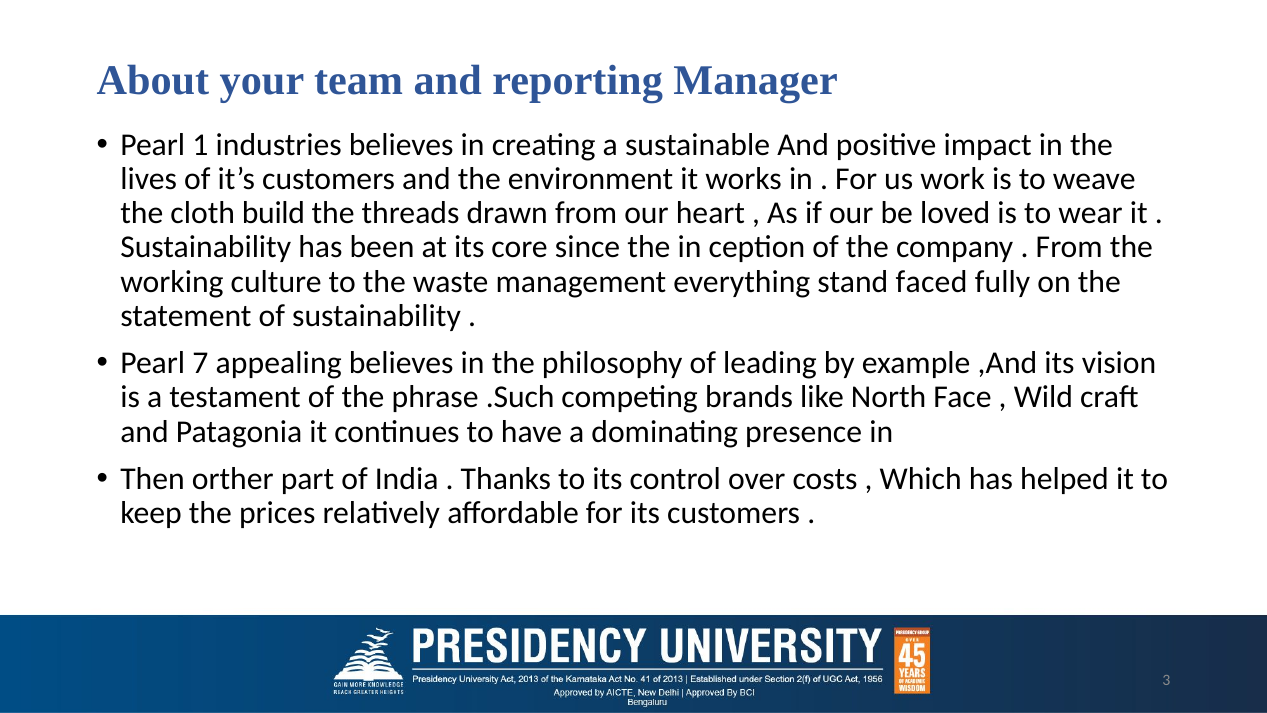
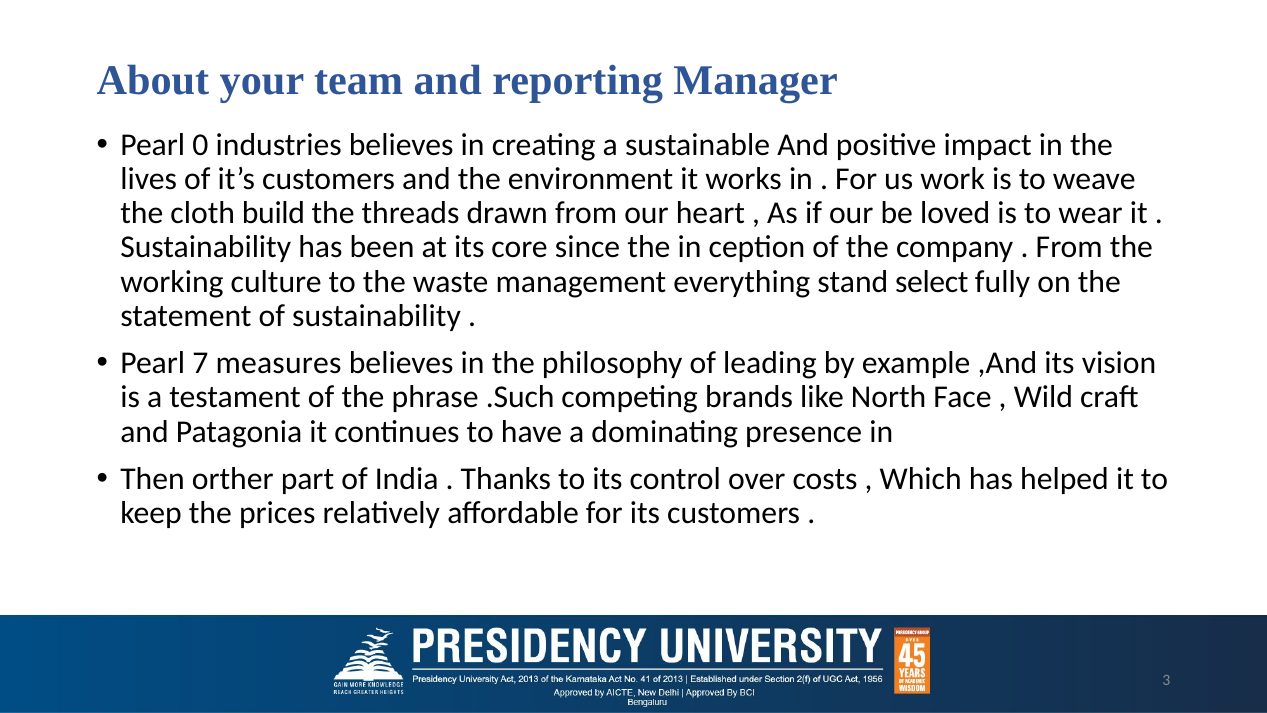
1: 1 -> 0 (200, 145)
faced: faced -> select (932, 282)
appealing: appealing -> measures (279, 363)
